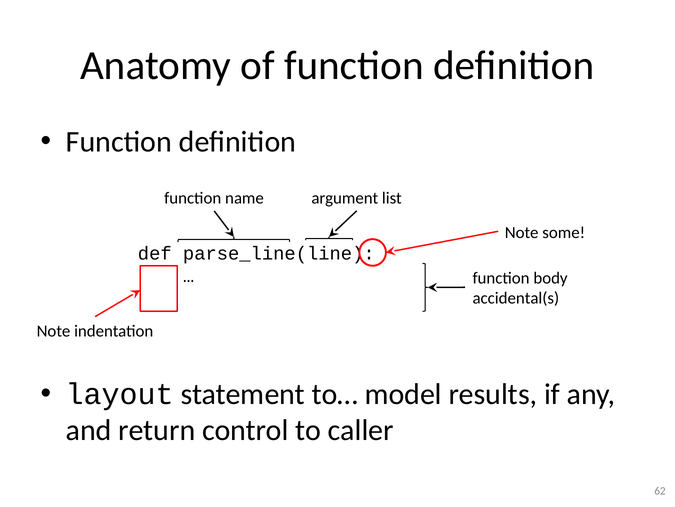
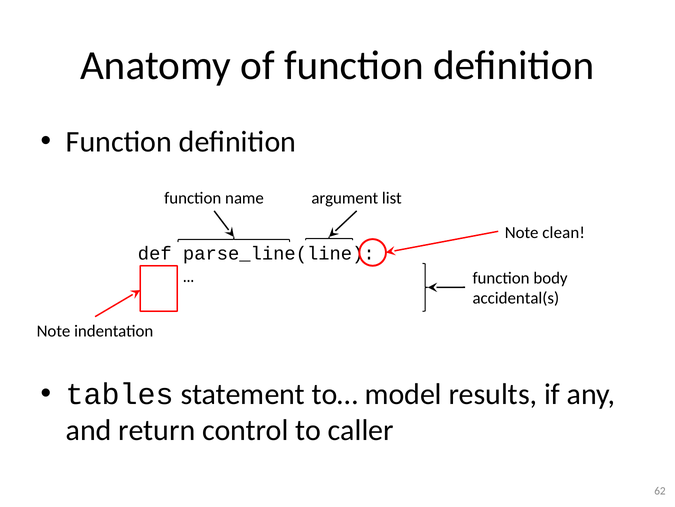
some: some -> clean (564, 232)
layout: layout -> tables (120, 394)
